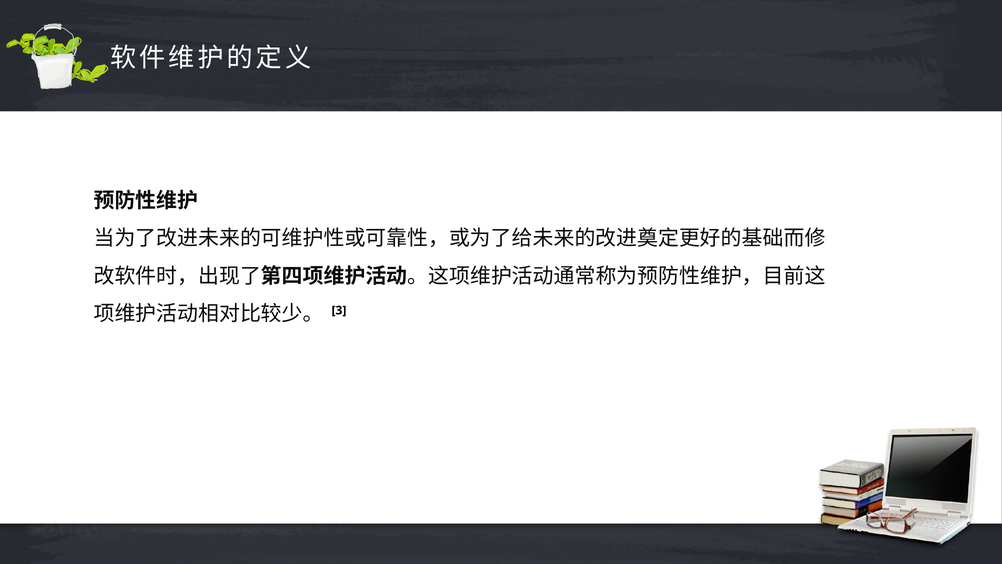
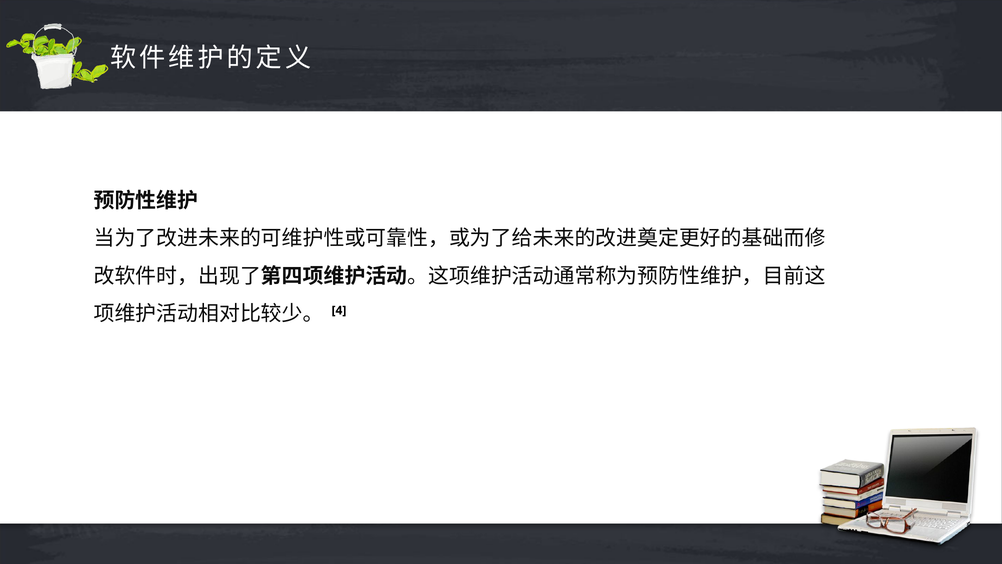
3: 3 -> 4 (339, 310)
